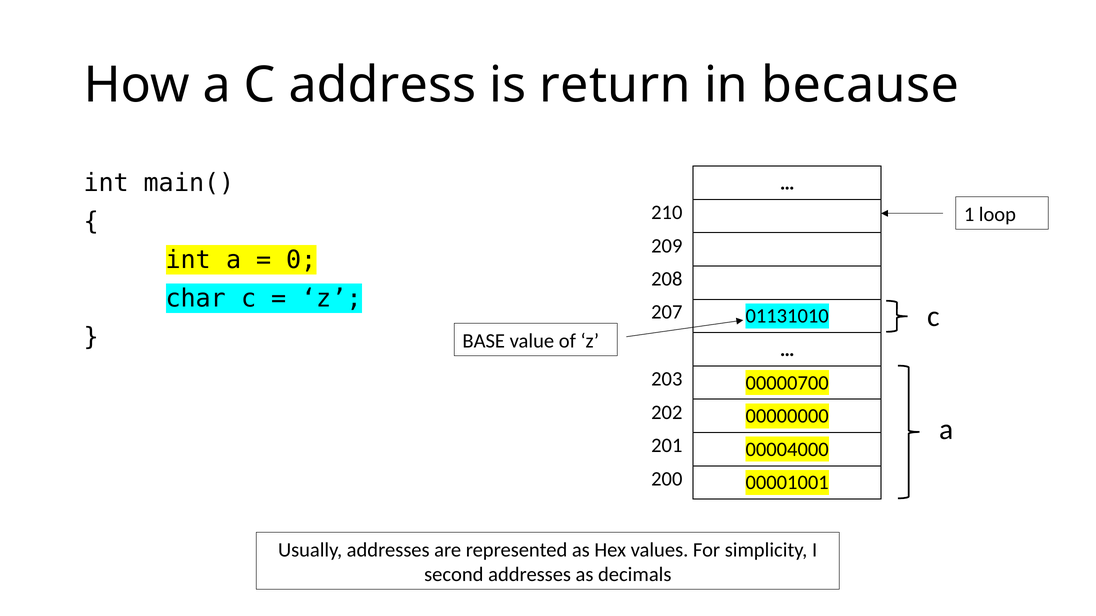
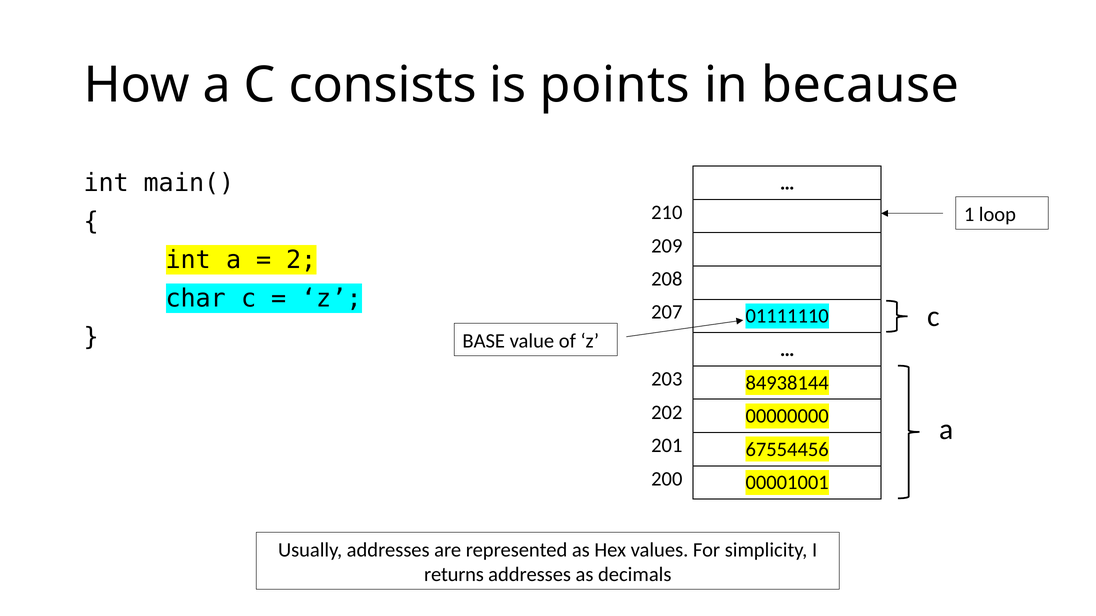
address: address -> consists (383, 85)
return: return -> points (615, 85)
0: 0 -> 2 (301, 260)
01131010: 01131010 -> 01111110 (787, 316)
00000700: 00000700 -> 84938144 (787, 383)
00004000: 00004000 -> 67554456 (787, 450)
second: second -> returns (454, 575)
